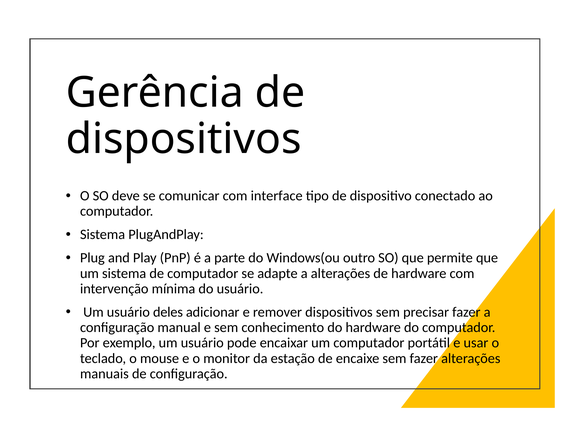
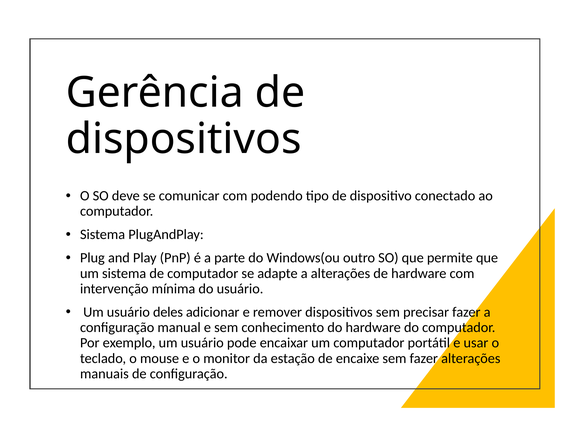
interface: interface -> podendo (277, 196)
